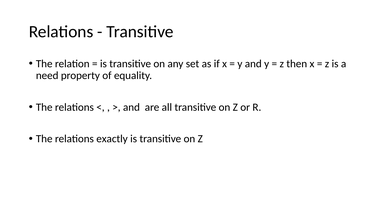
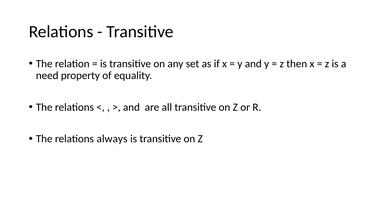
exactly: exactly -> always (112, 139)
